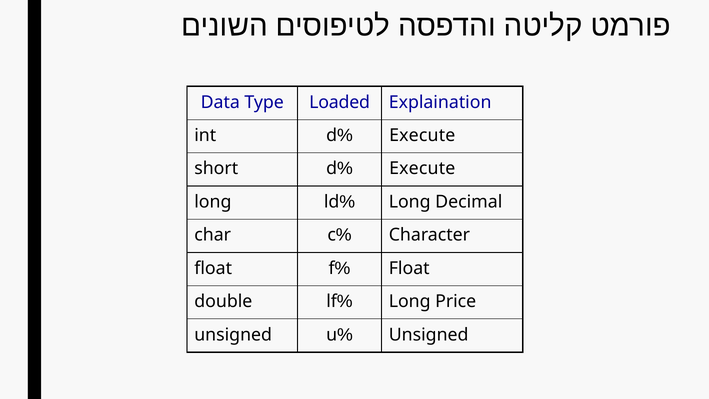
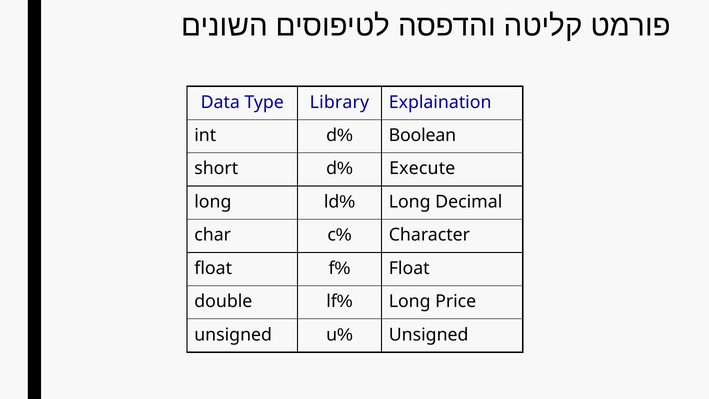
Loaded: Loaded -> Library (339, 102)
Execute: Execute -> Boolean (422, 135)
